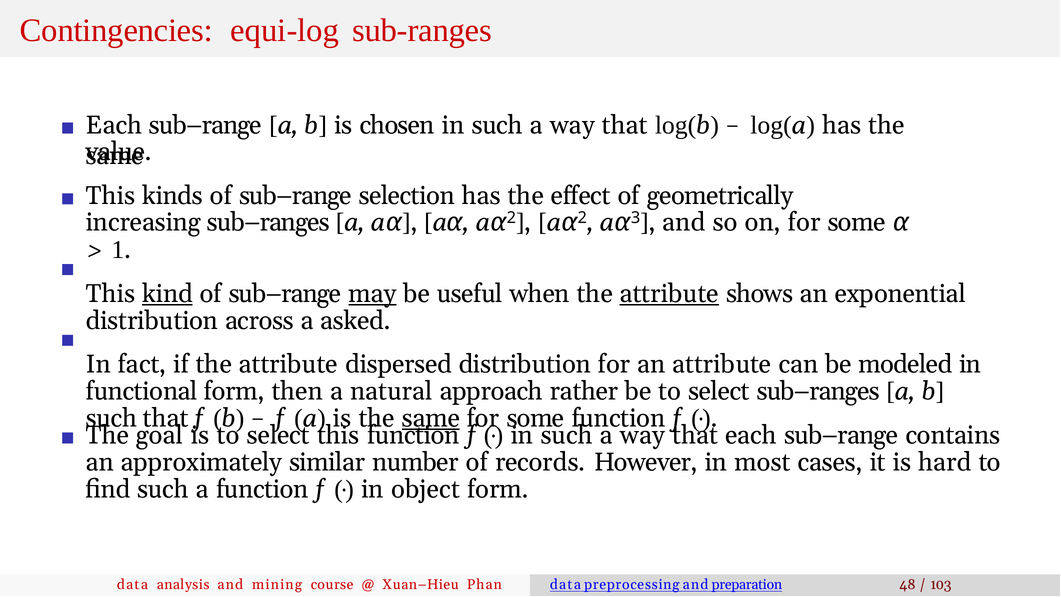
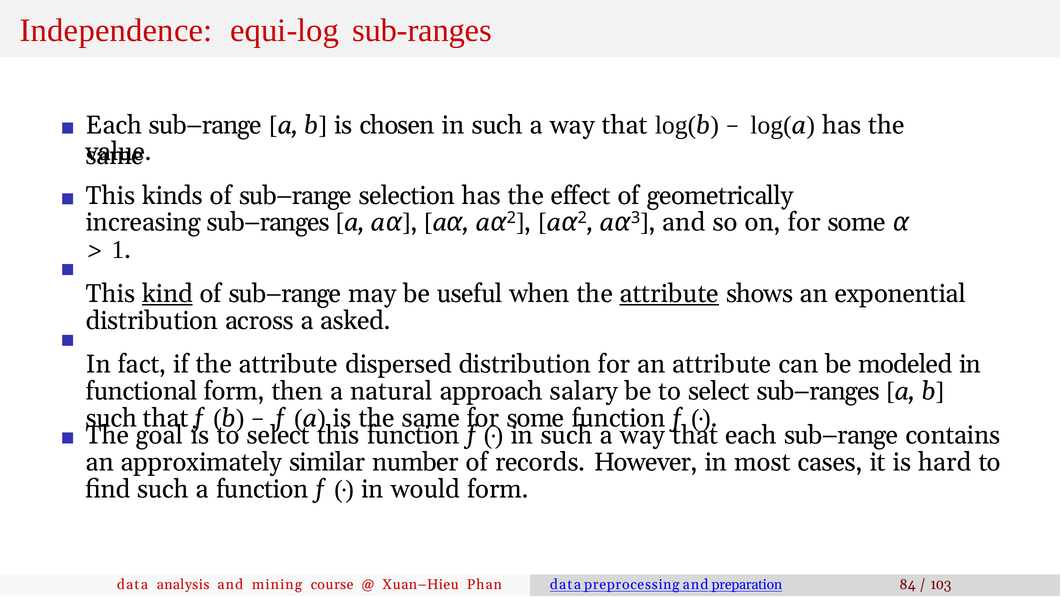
Contingencies: Contingencies -> Independence (116, 30)
may underline: present -> none (372, 294)
rather: rather -> salary (584, 391)
same underline: present -> none (431, 418)
object: object -> would (426, 489)
48: 48 -> 84 (908, 585)
